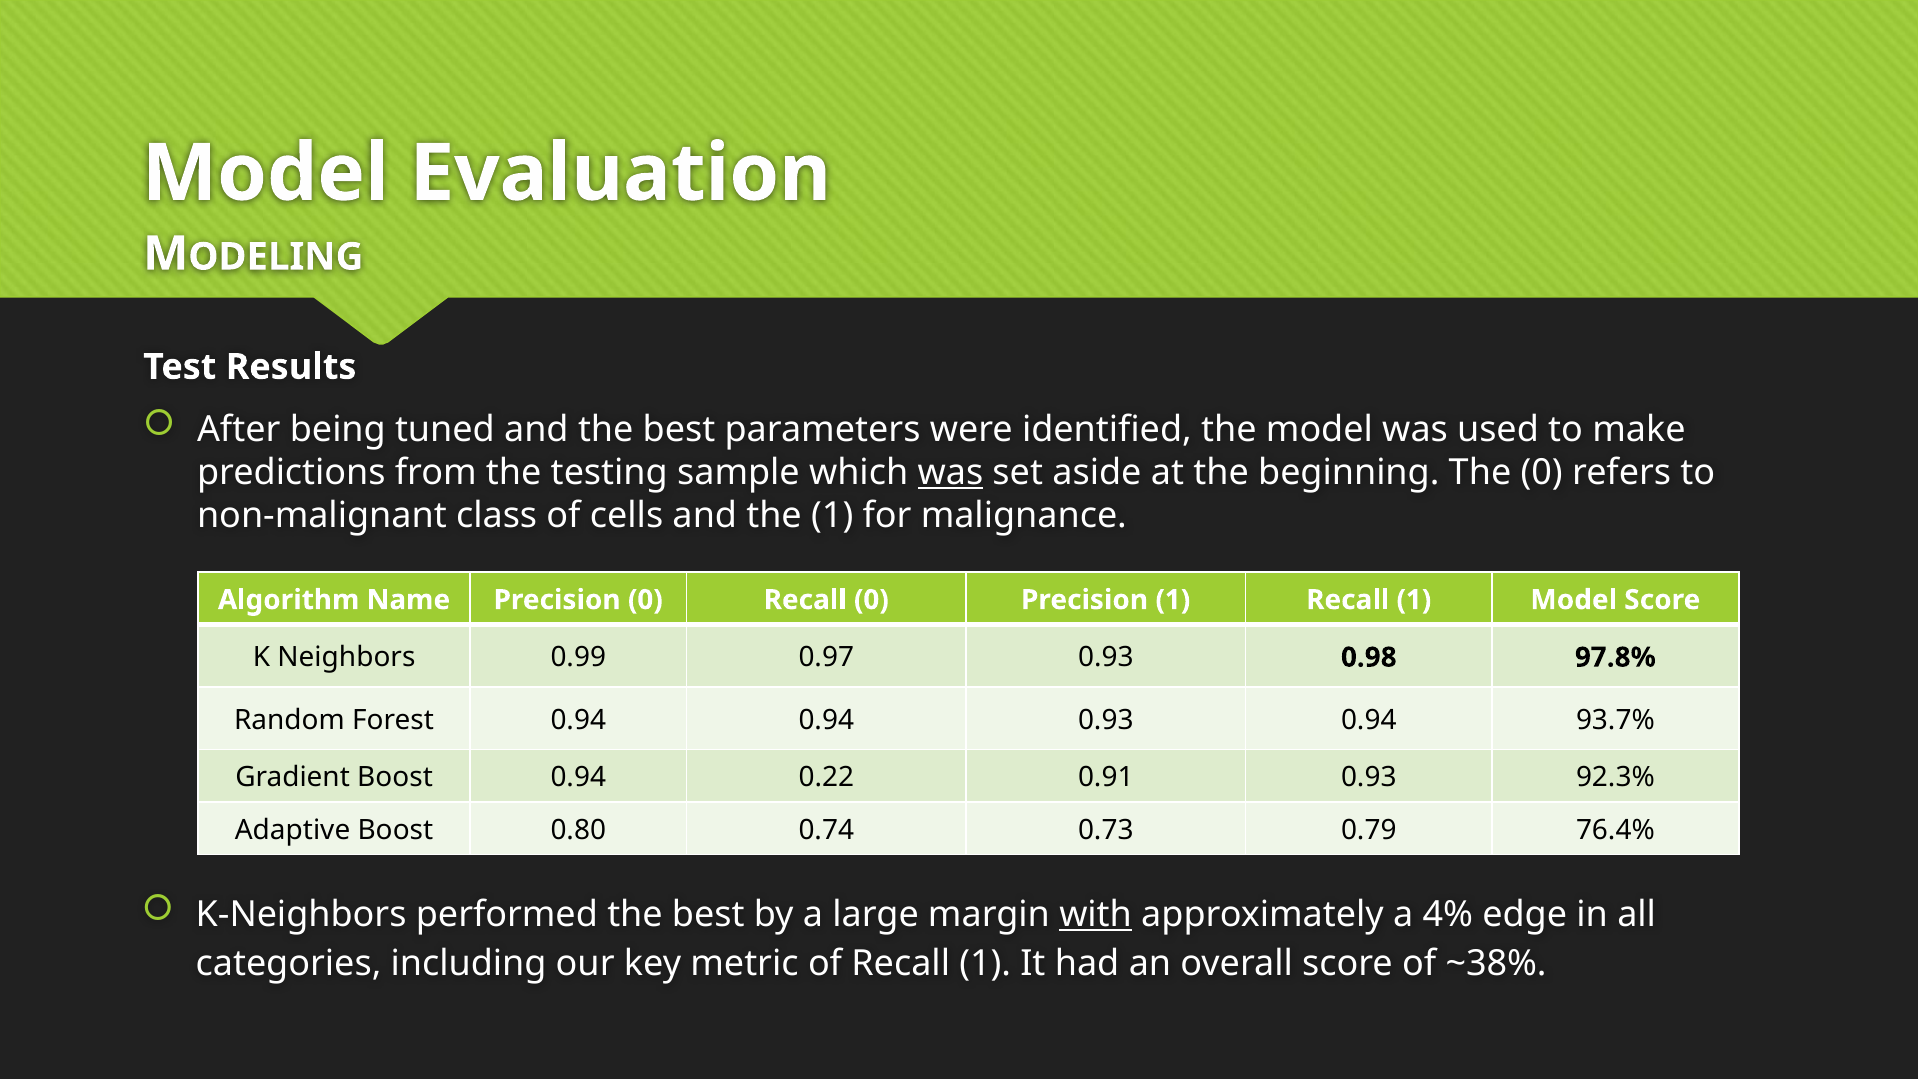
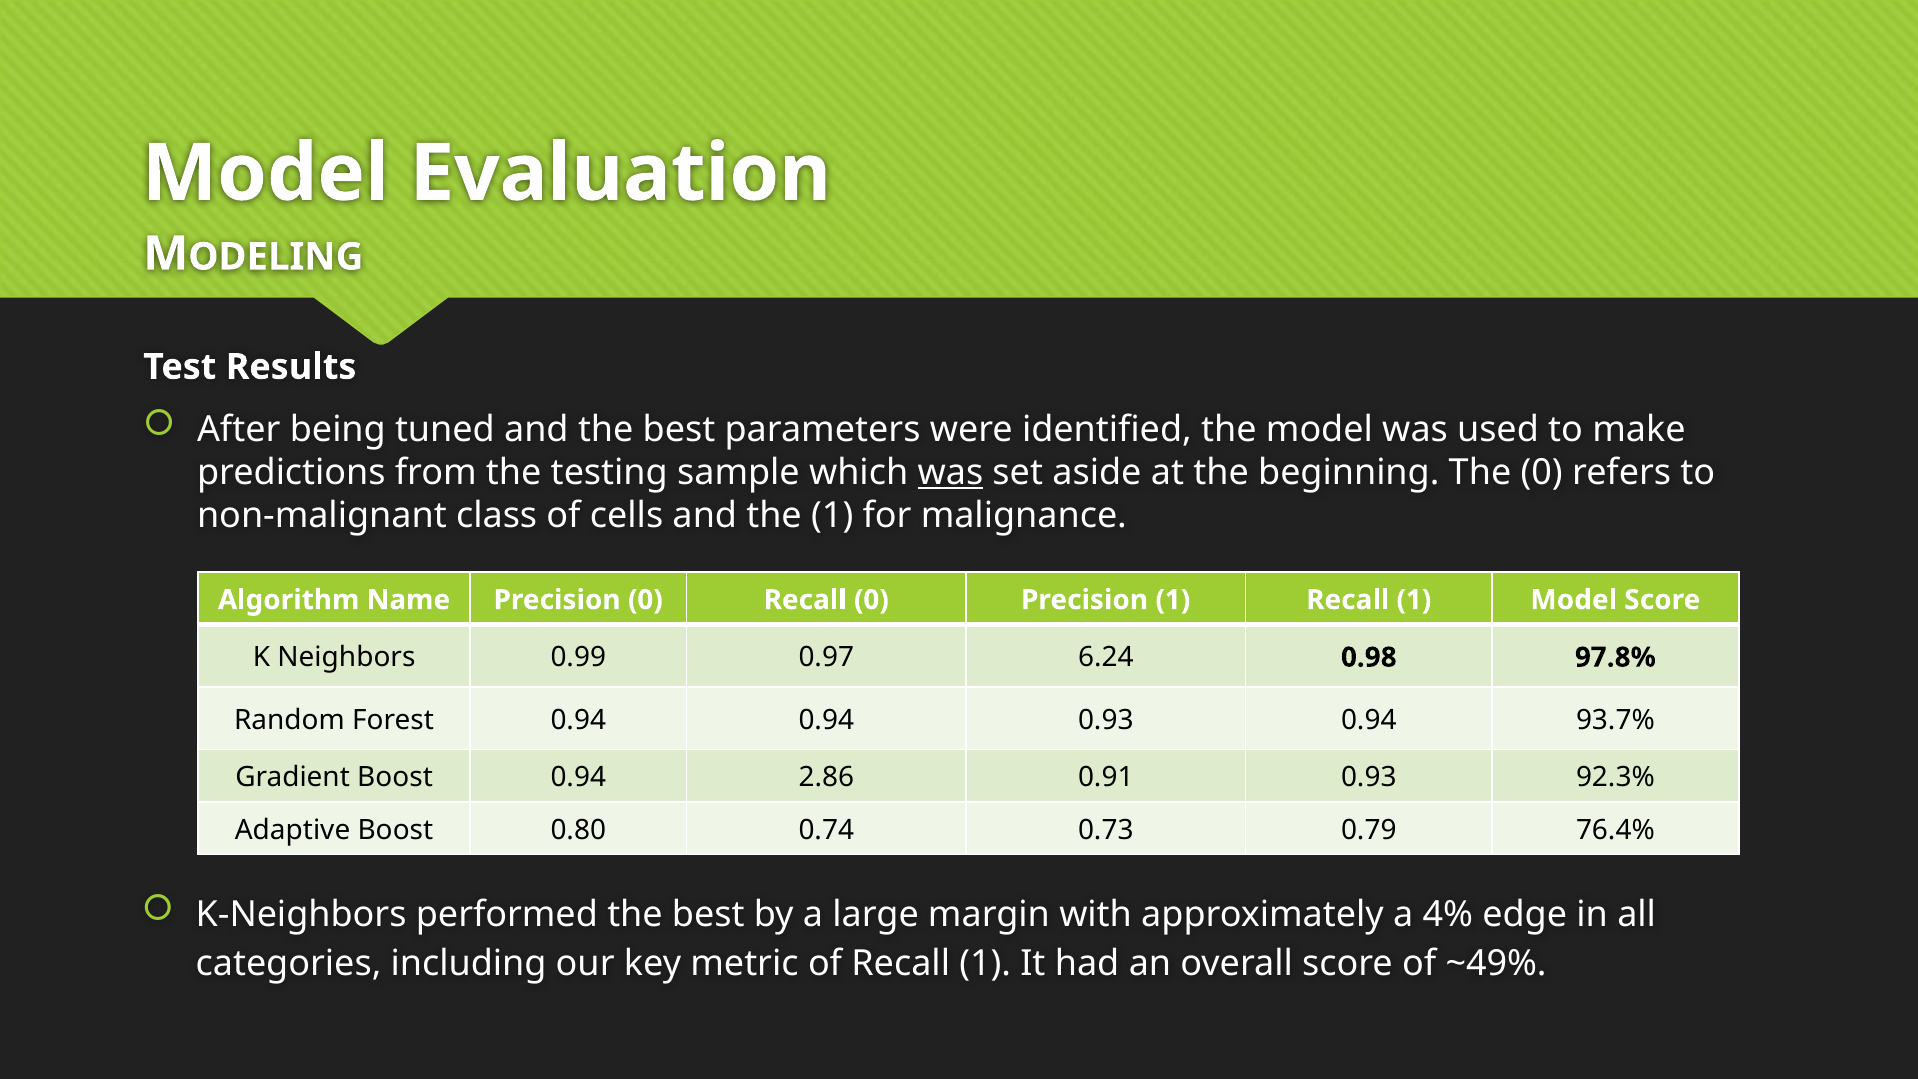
0.97 0.93: 0.93 -> 6.24 (1106, 657)
0.22: 0.22 -> 2.86 (826, 777)
with underline: present -> none (1096, 914)
~38%: ~38% -> ~49% (1496, 963)
